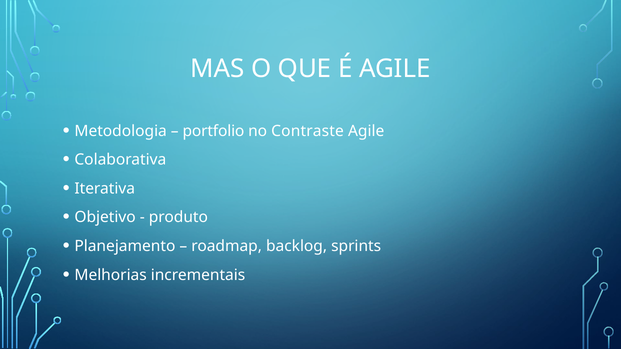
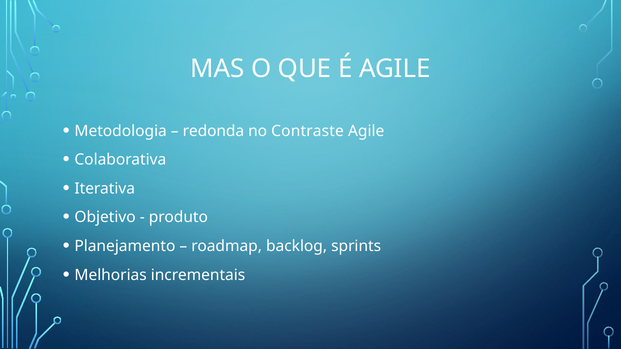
portfolio: portfolio -> redonda (213, 131)
